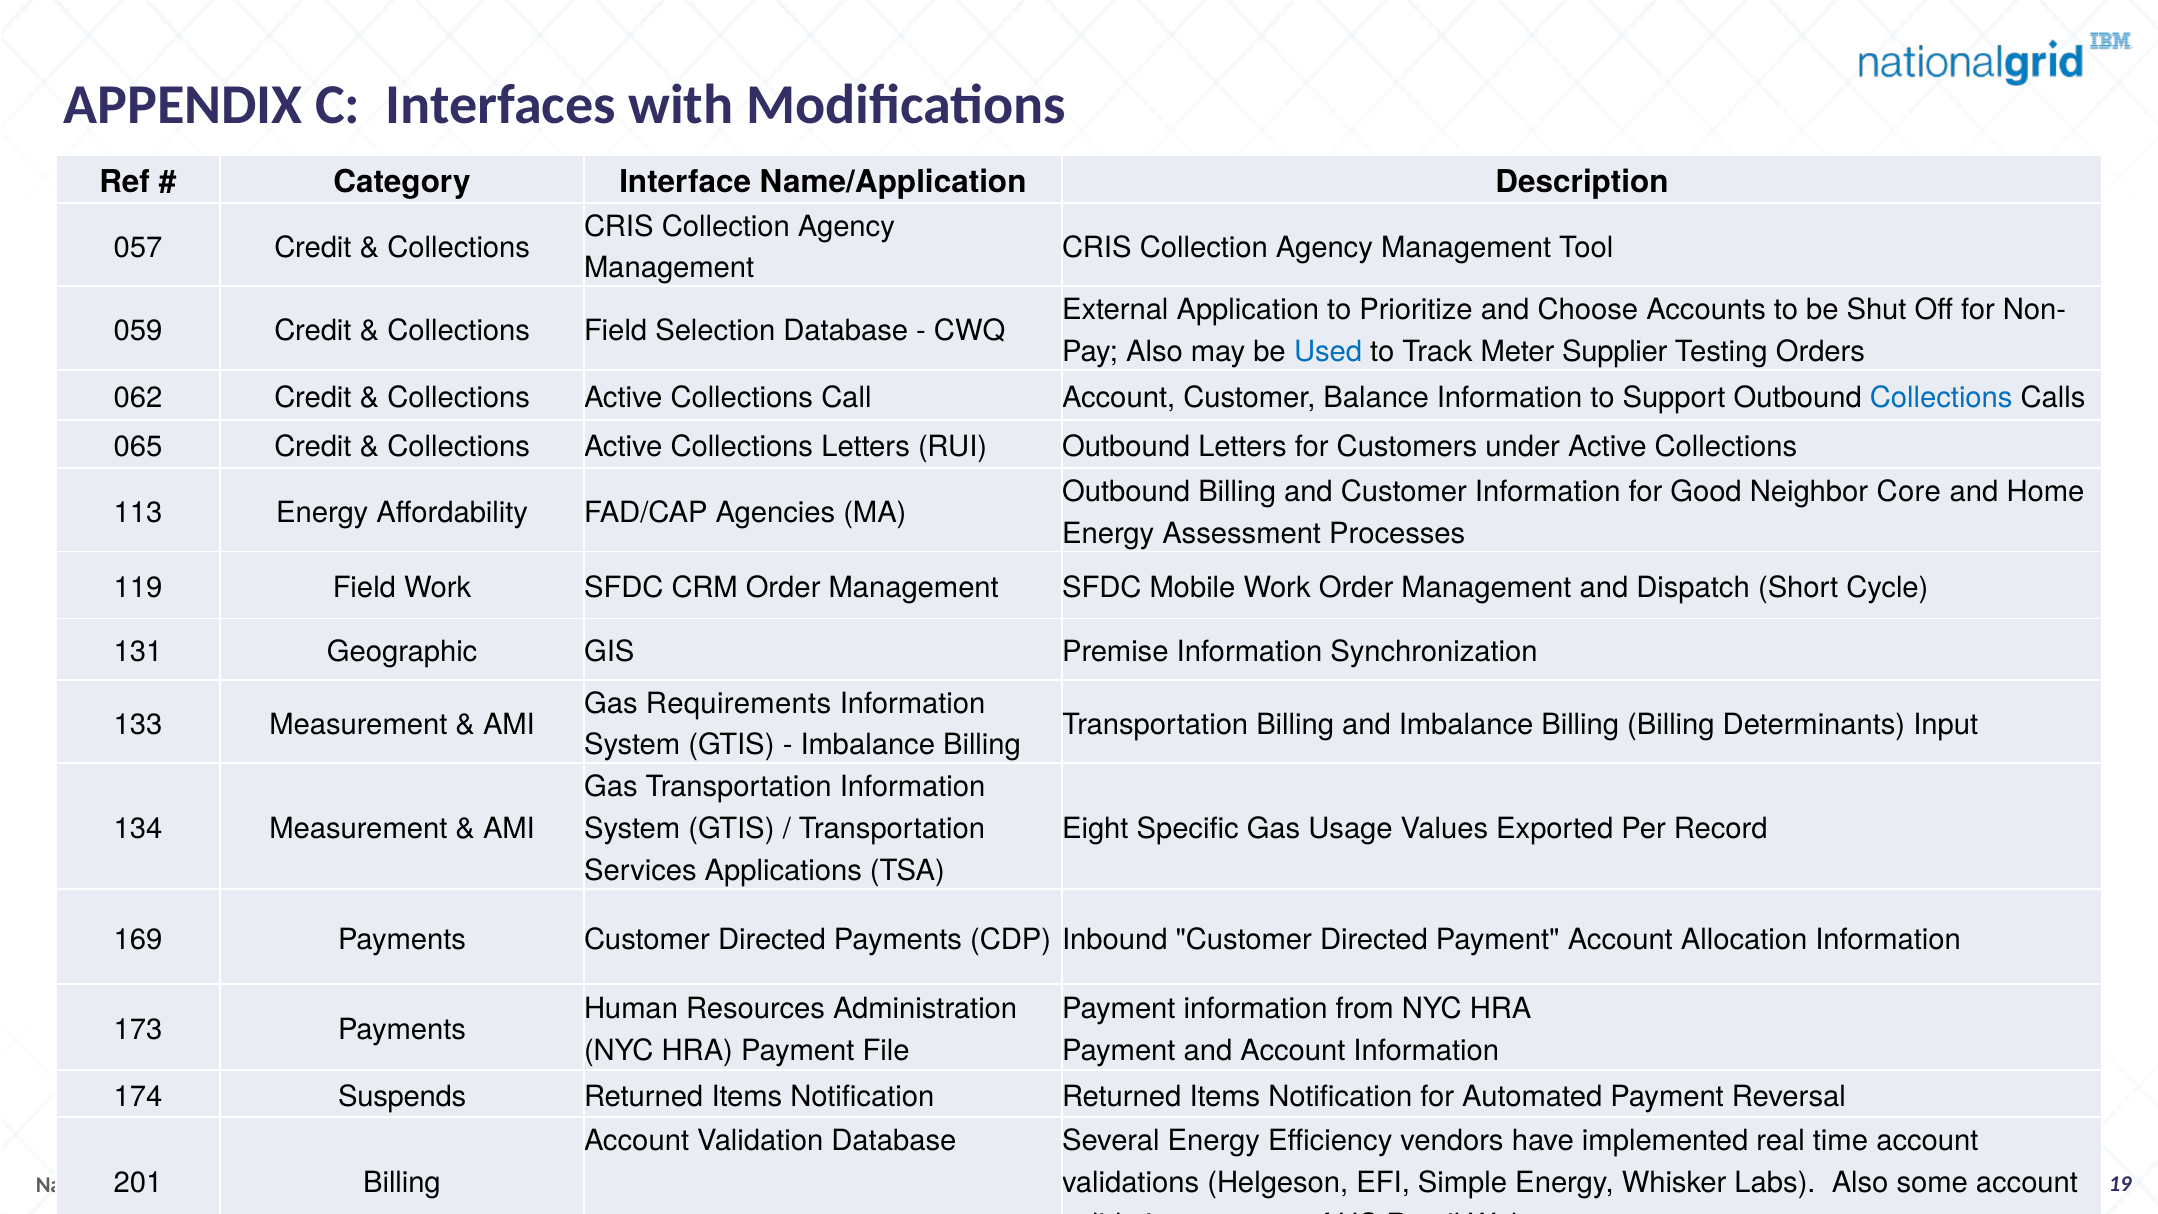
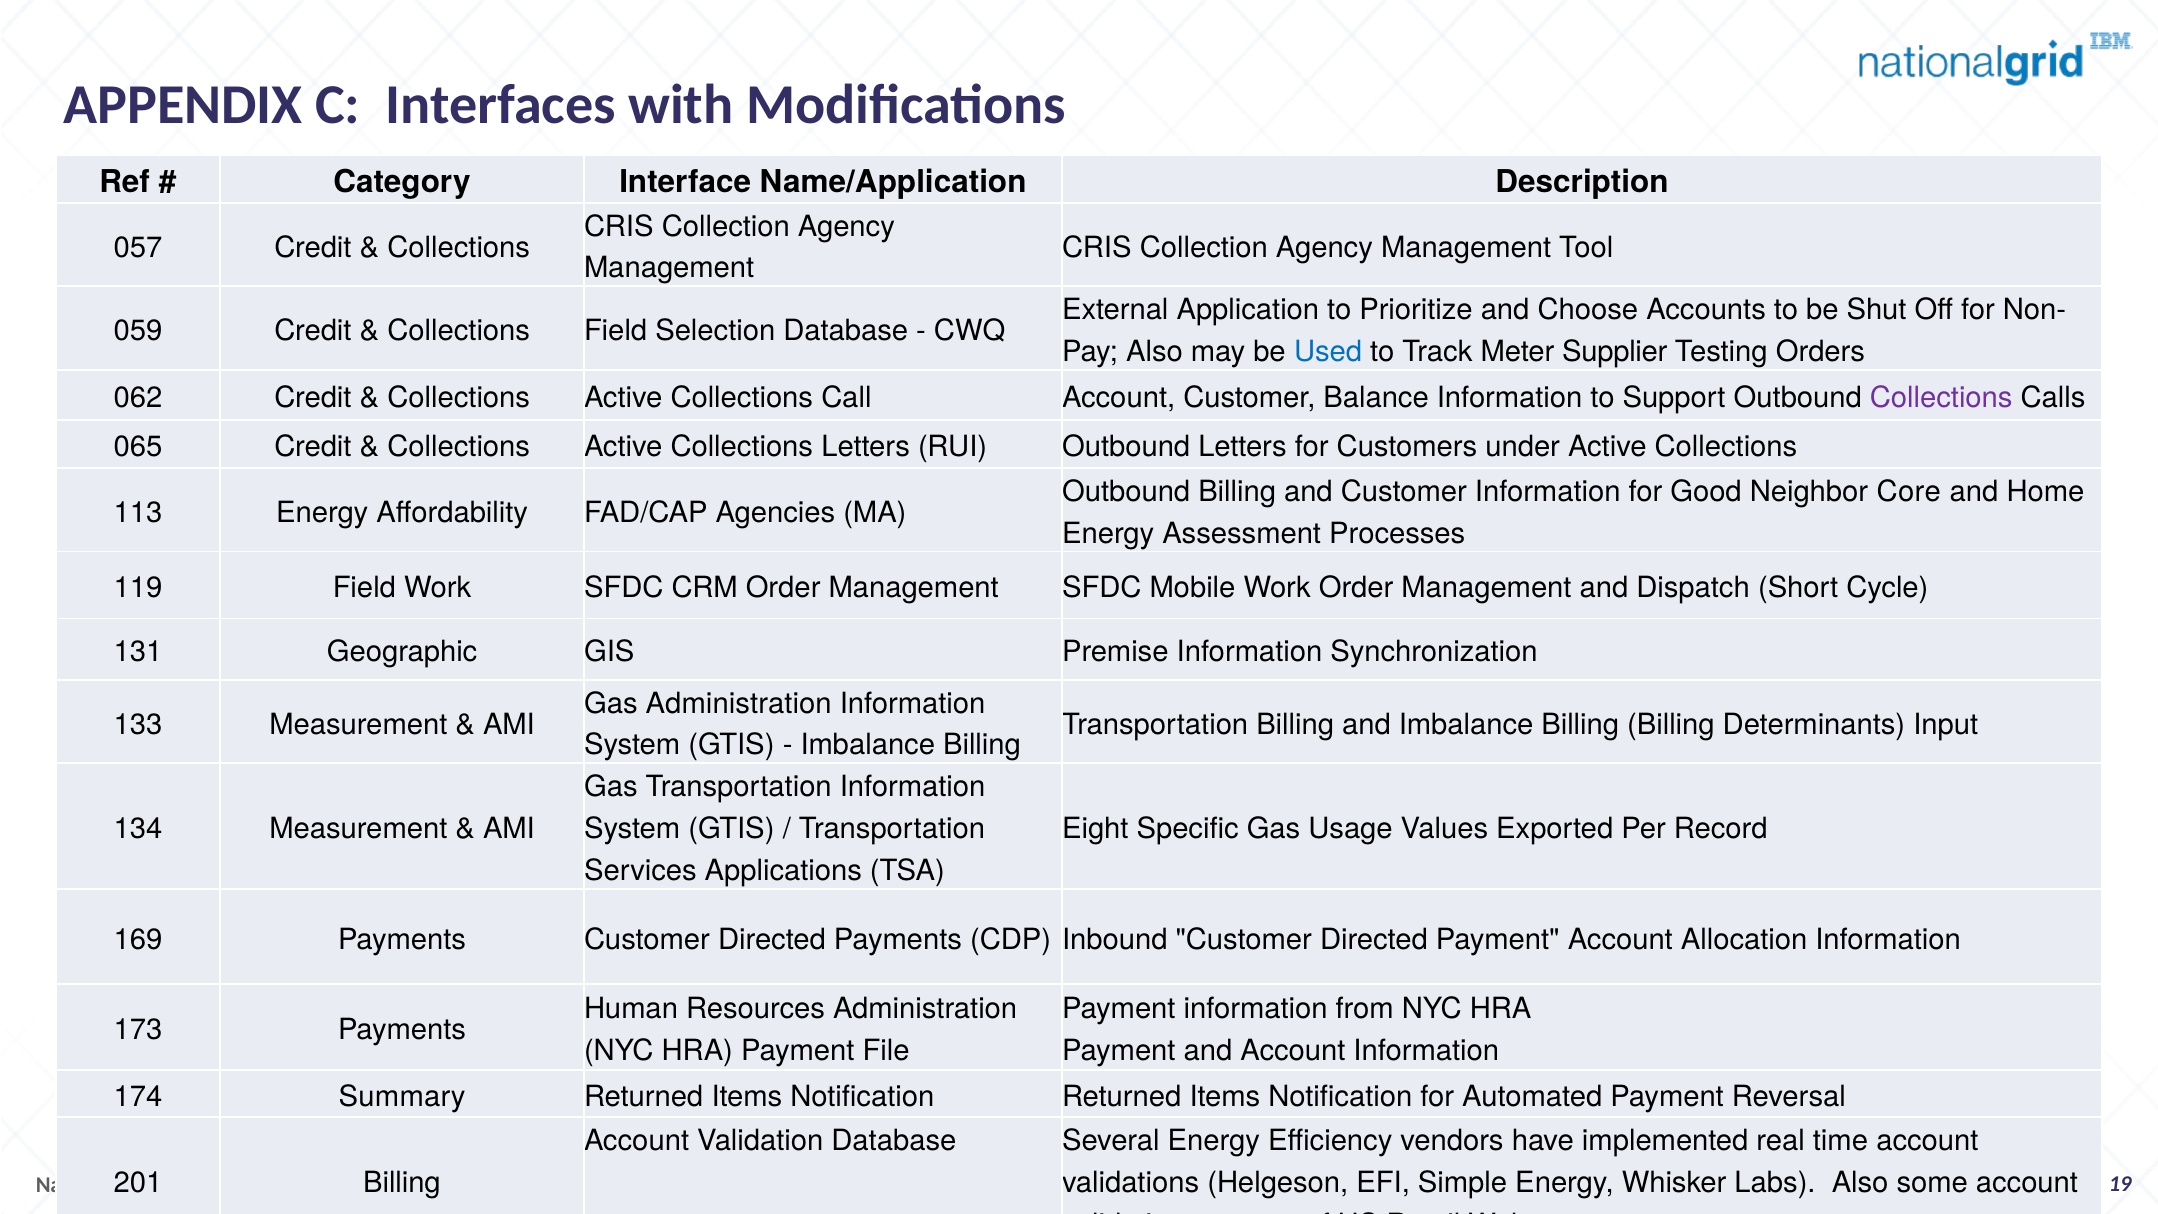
Collections colour: blue -> purple (1941, 398)
Gas Requirements: Requirements -> Administration (739, 703)
Suspends: Suspends -> Summary (402, 1096)
